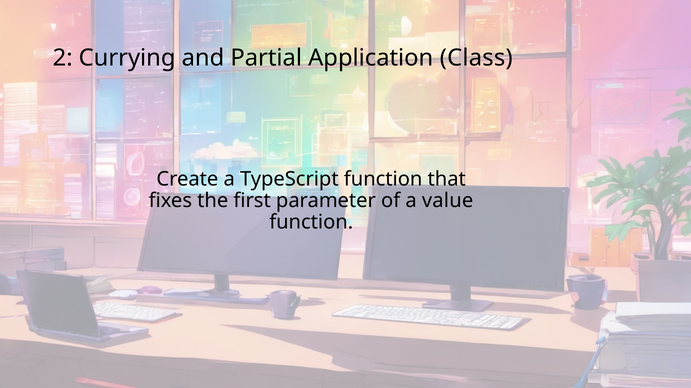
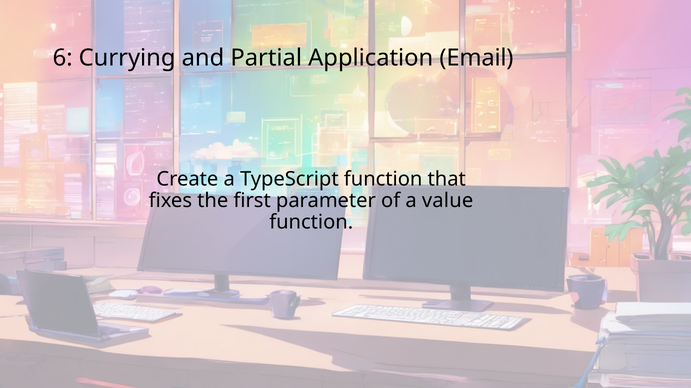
2: 2 -> 6 (63, 58)
Class: Class -> Email (476, 58)
